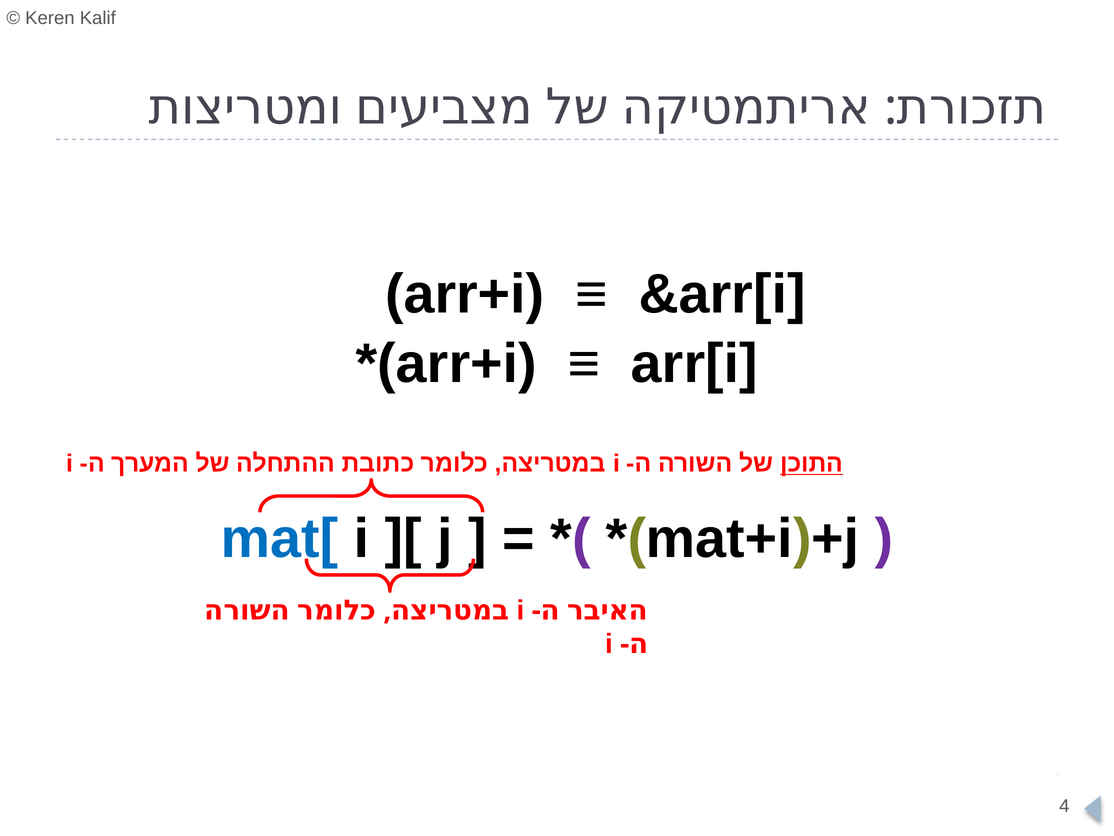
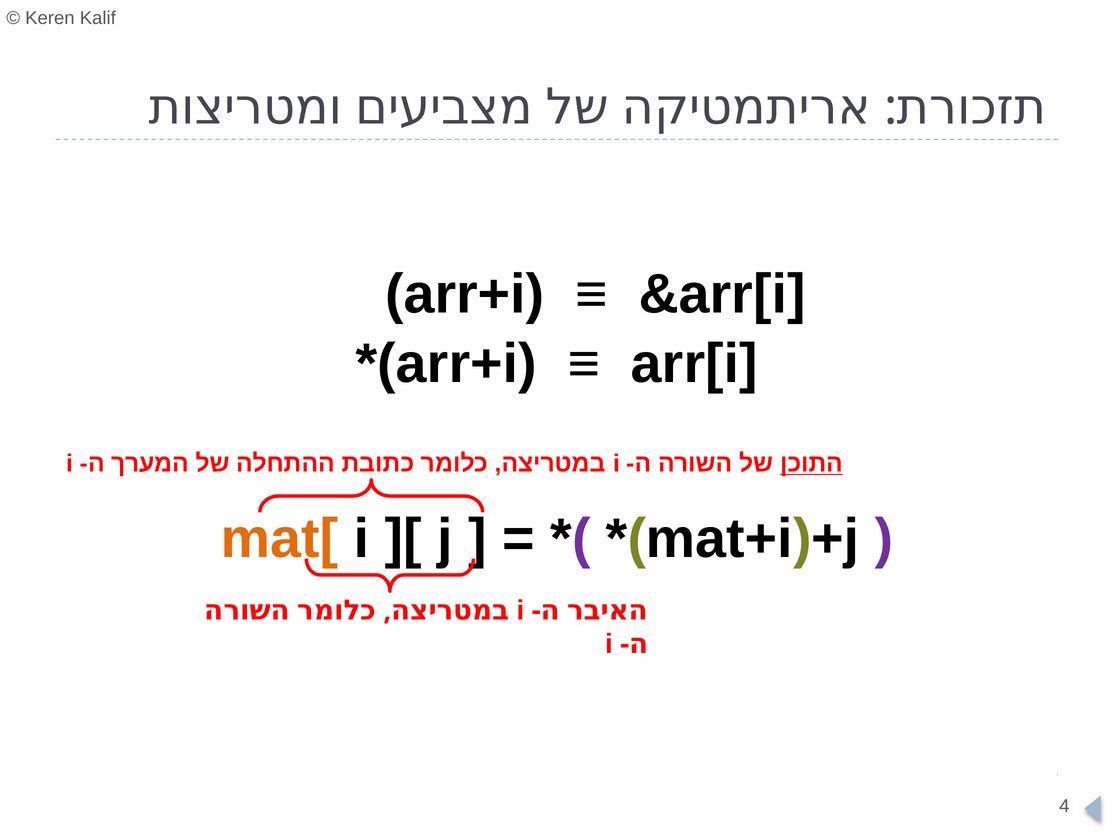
mat[ colour: blue -> orange (280, 538)
